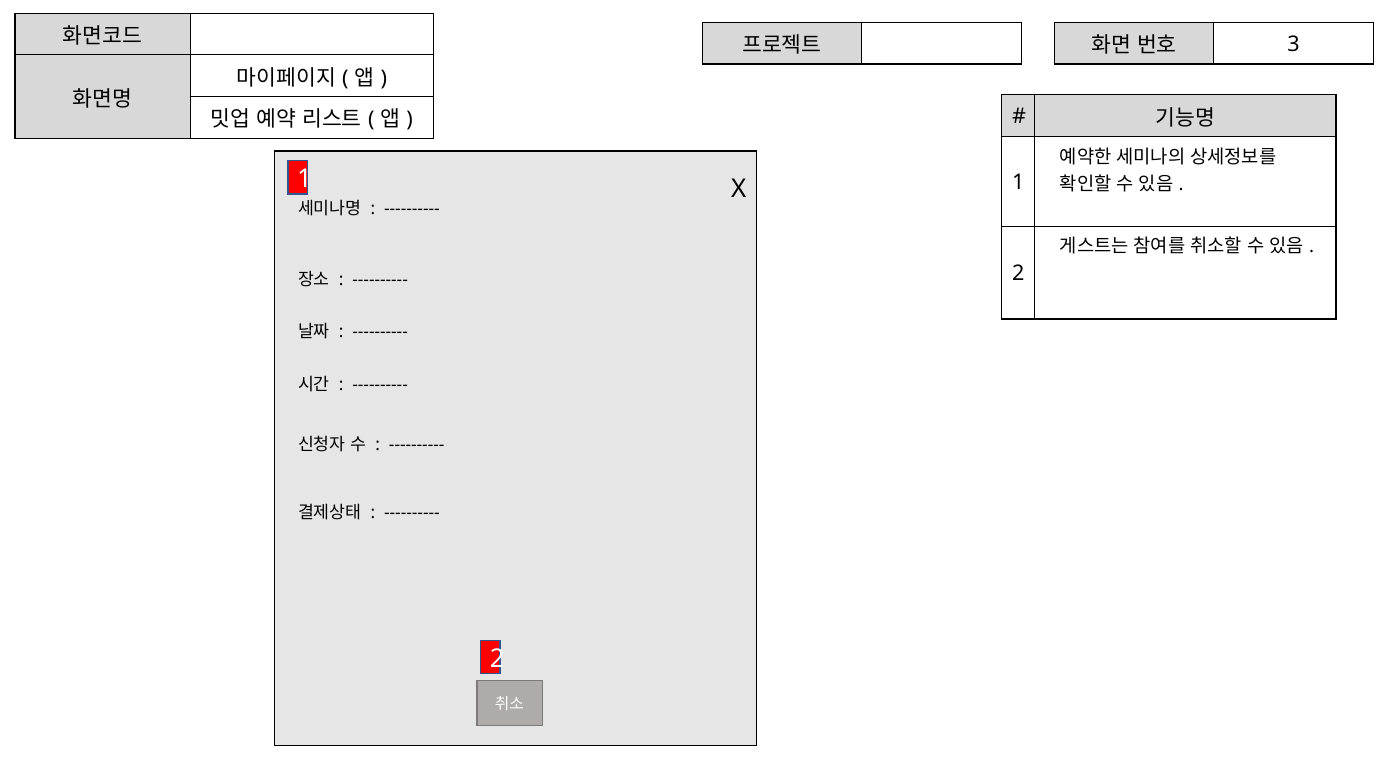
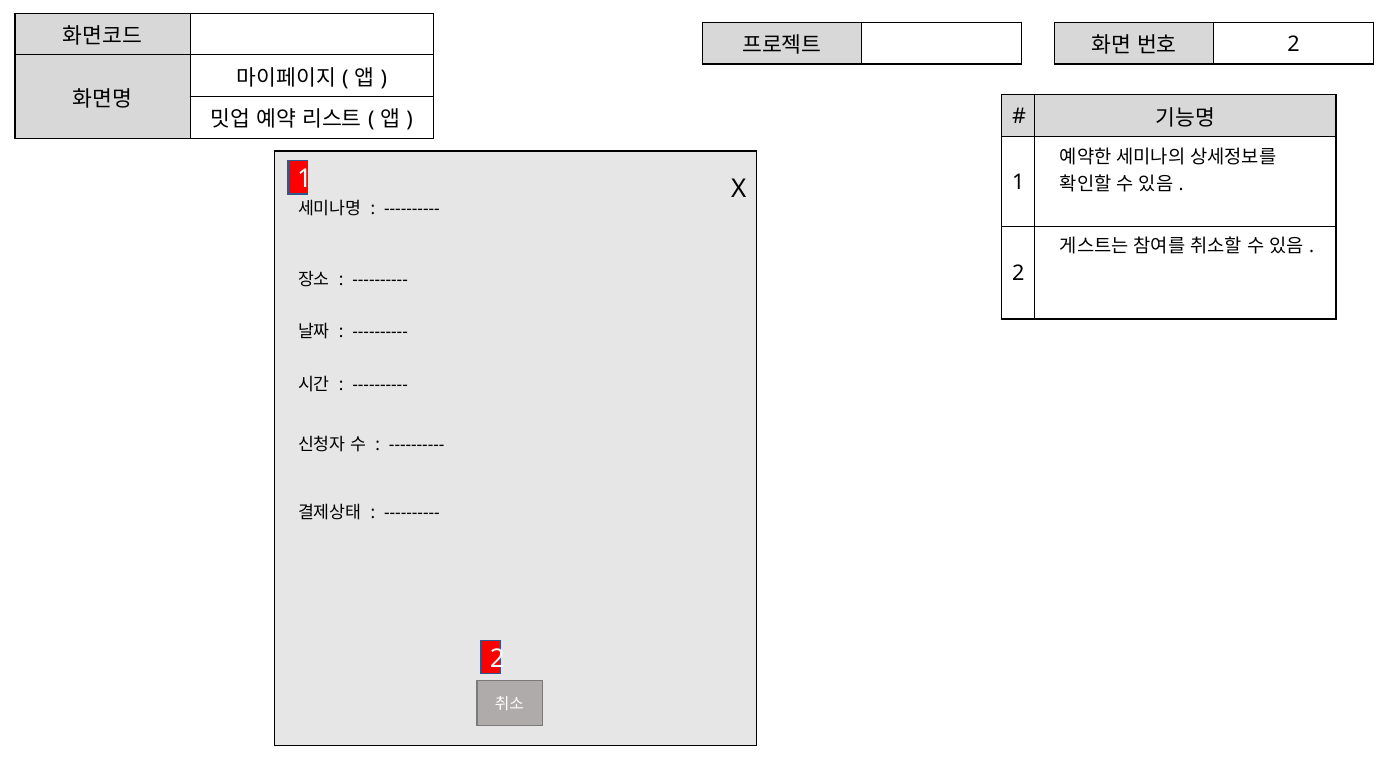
3: 3 -> 2 (1294, 44)
